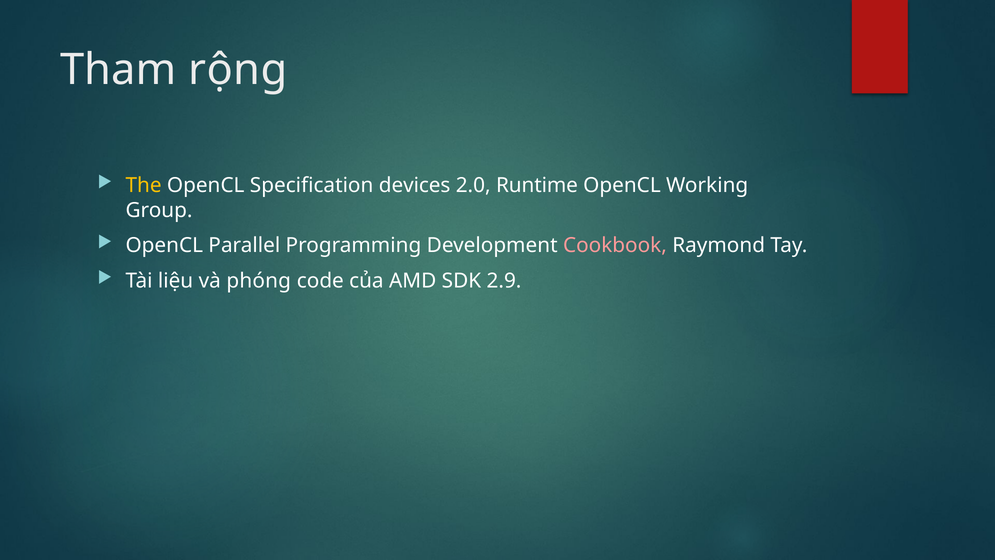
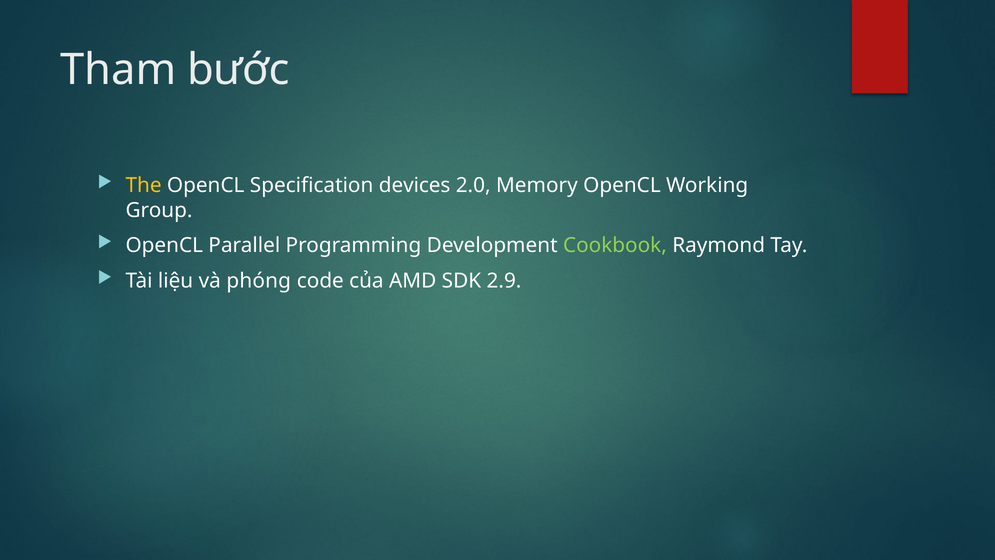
rộng: rộng -> bước (238, 70)
Runtime: Runtime -> Memory (537, 185)
Cookbook colour: pink -> light green (615, 245)
